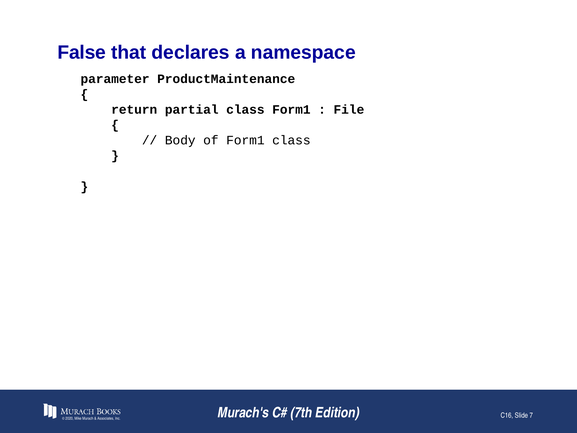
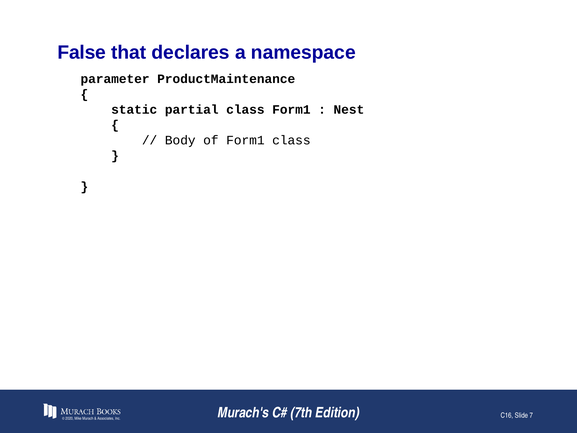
return: return -> static (134, 110)
File: File -> Nest (349, 110)
